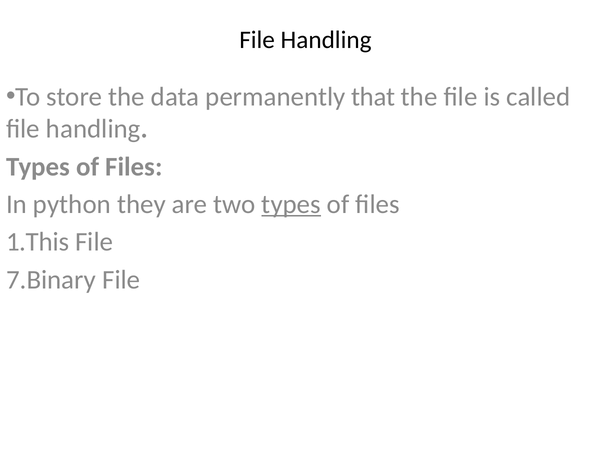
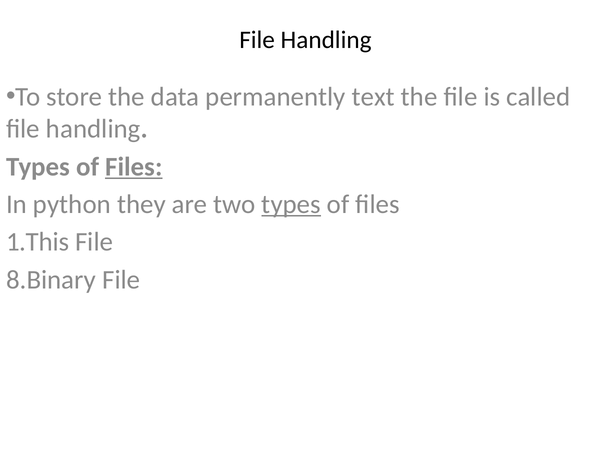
that: that -> text (373, 97)
Files underline: none -> present (134, 167)
7.Binary: 7.Binary -> 8.Binary (51, 280)
